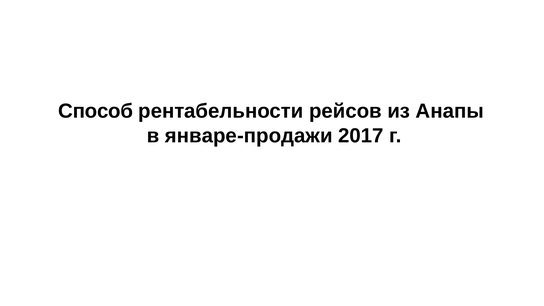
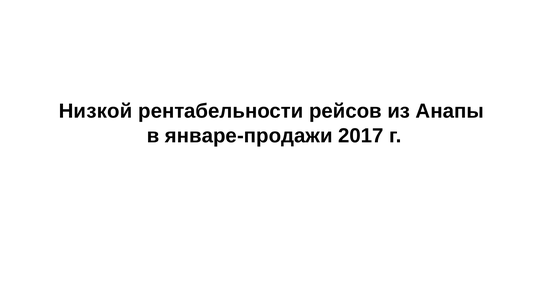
Способ: Способ -> Низкой (95, 111)
